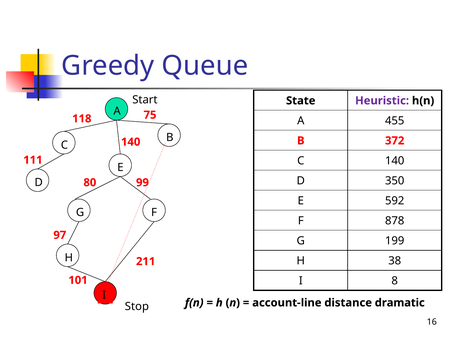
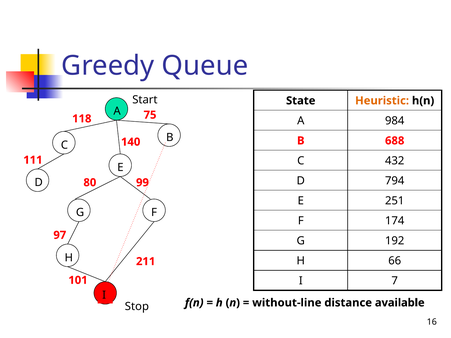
Heuristic colour: purple -> orange (382, 101)
455: 455 -> 984 (395, 121)
372: 372 -> 688 (395, 141)
C 140: 140 -> 432 (395, 161)
350: 350 -> 794 (395, 181)
592: 592 -> 251 (395, 201)
878: 878 -> 174 (395, 221)
199: 199 -> 192 (395, 241)
38: 38 -> 66 (395, 261)
8: 8 -> 7 (395, 281)
account-line: account-line -> without-line (287, 303)
dramatic: dramatic -> available (400, 303)
